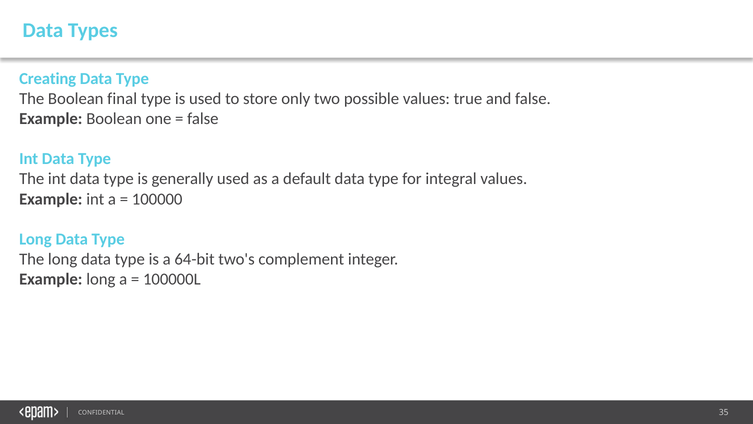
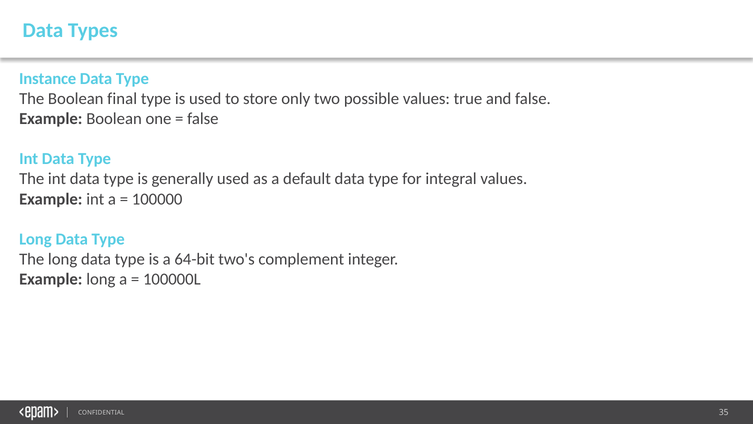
Creating: Creating -> Instance (48, 78)
